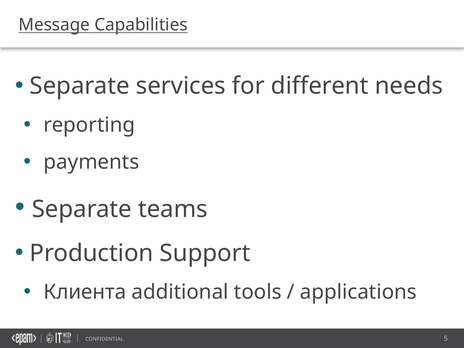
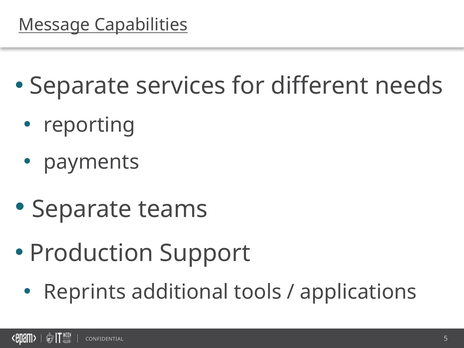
Клиента: Клиента -> Reprints (85, 292)
